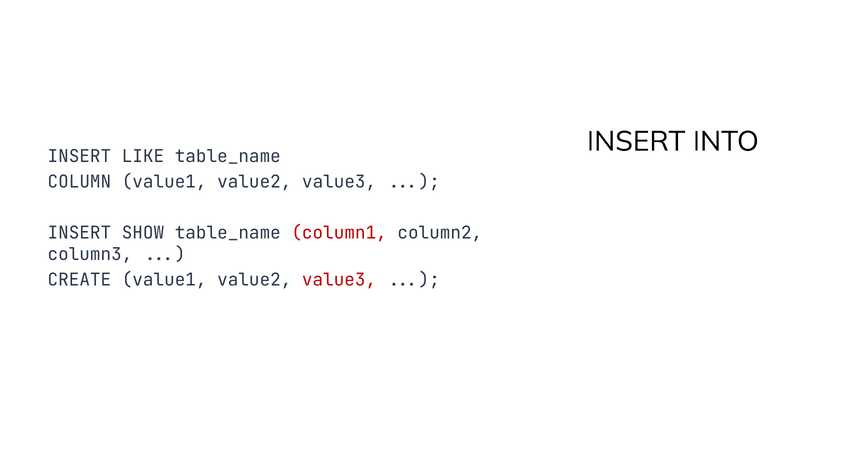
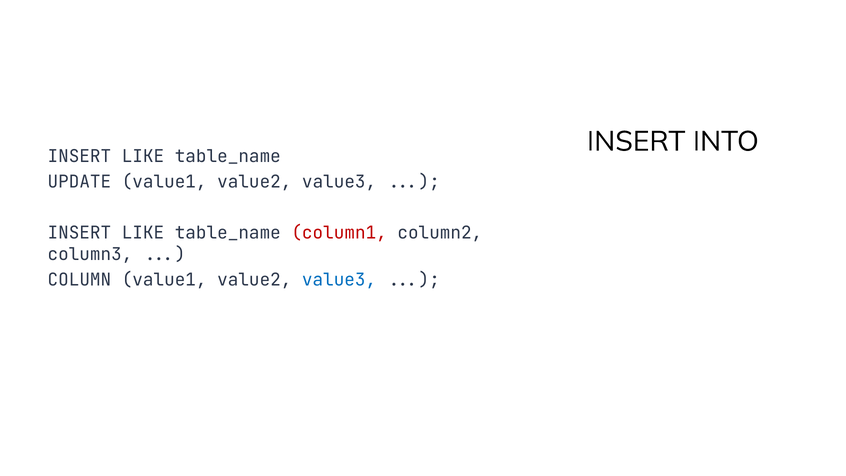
COLUMN: COLUMN -> UPDATE (79, 182)
SHOW: SHOW -> LIKE (143, 233)
CREATE: CREATE -> COLUMN (79, 280)
value3 colour: red -> blue (339, 280)
